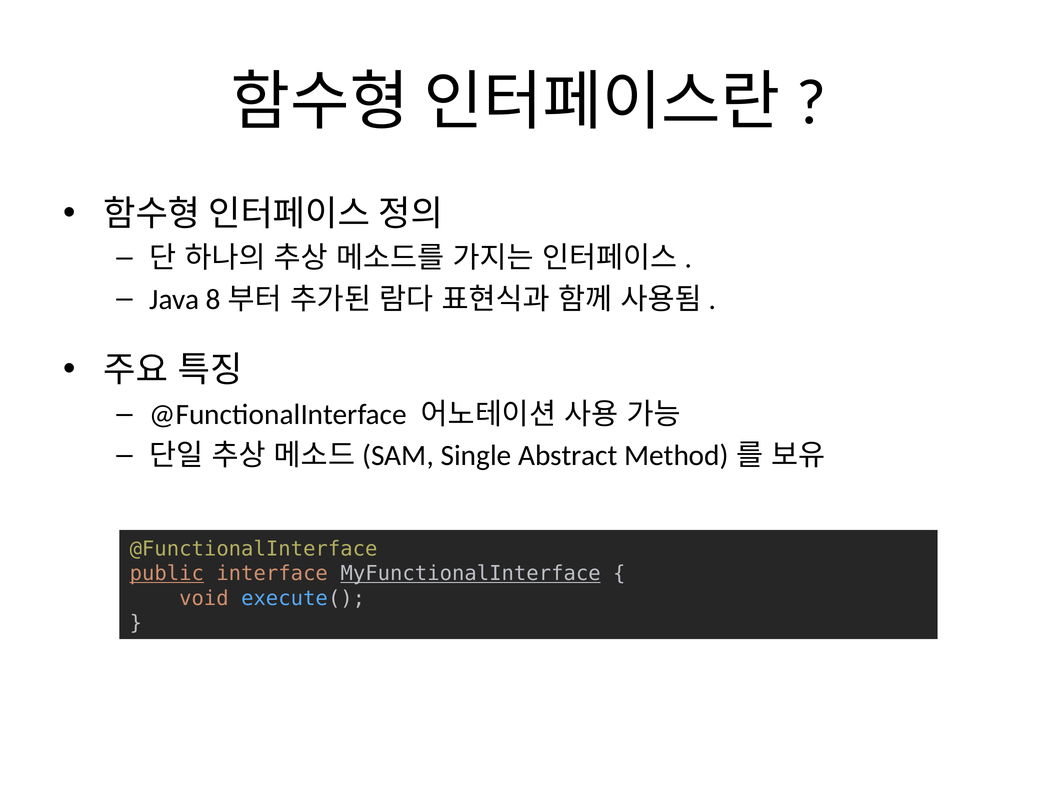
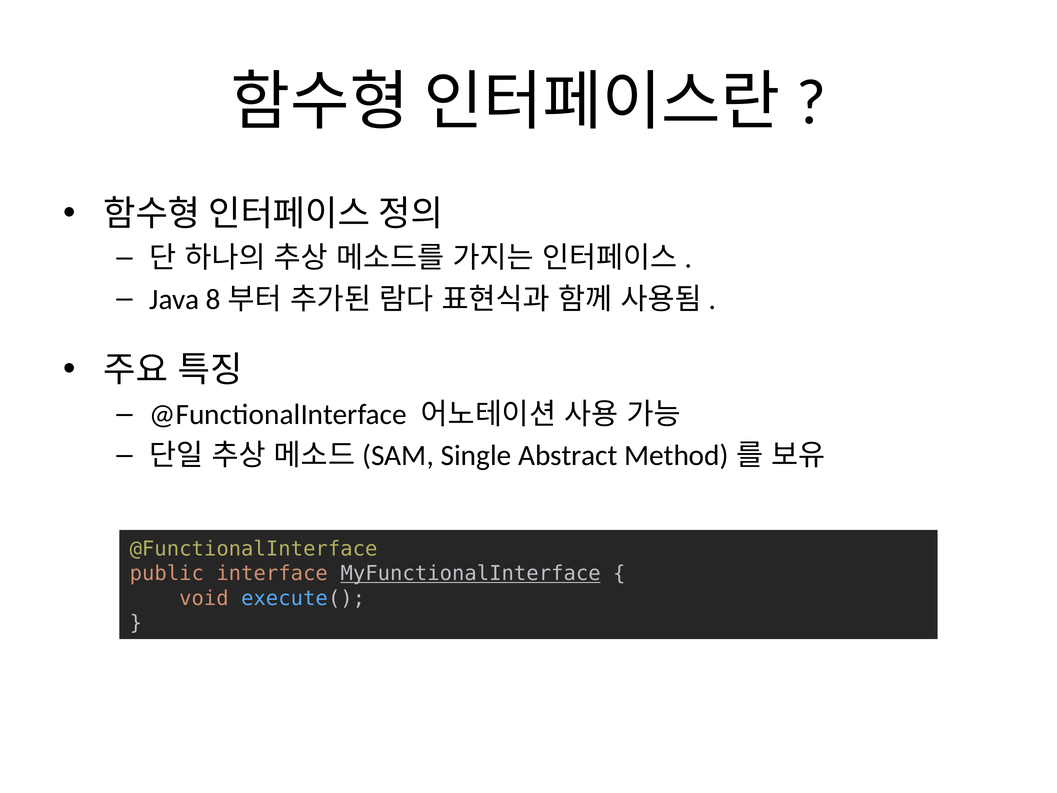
public underline: present -> none (167, 573)
